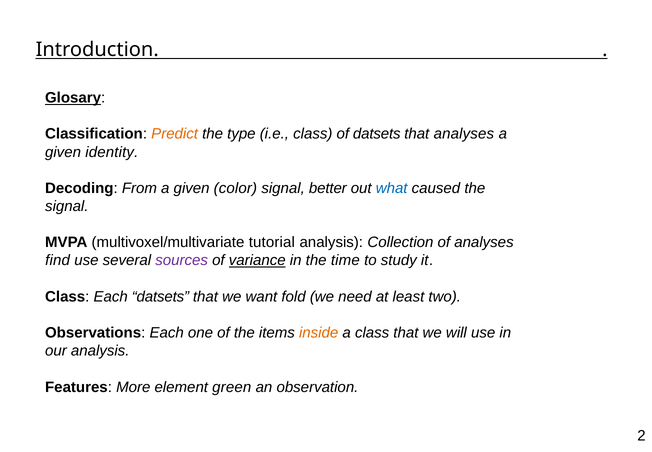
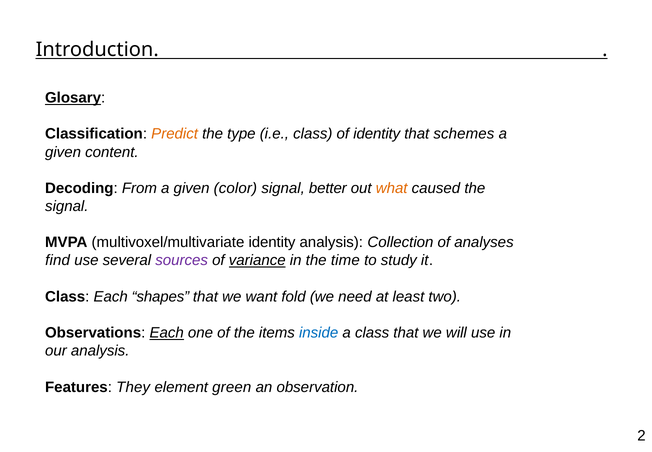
of datsets: datsets -> identity (377, 134)
that analyses: analyses -> schemes (464, 134)
identity: identity -> content (112, 152)
what colour: blue -> orange (392, 188)
multivoxel/multivariate tutorial: tutorial -> identity (272, 242)
Each datsets: datsets -> shapes (160, 296)
Each underline: none -> present (167, 332)
inside colour: orange -> blue (319, 332)
More: More -> They (133, 387)
